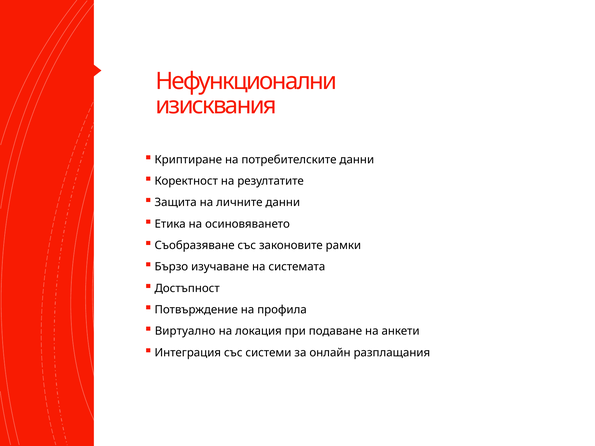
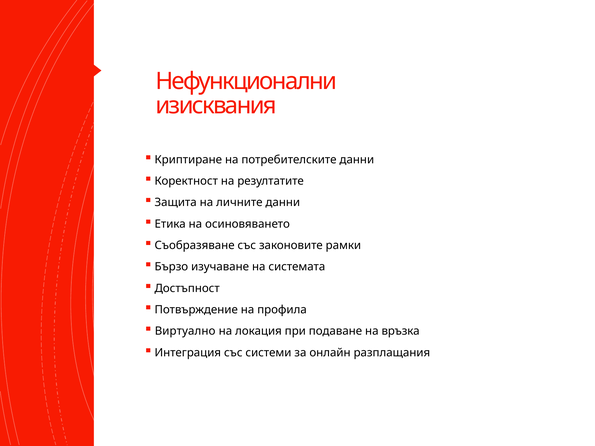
анкети: анкети -> връзка (401, 331)
